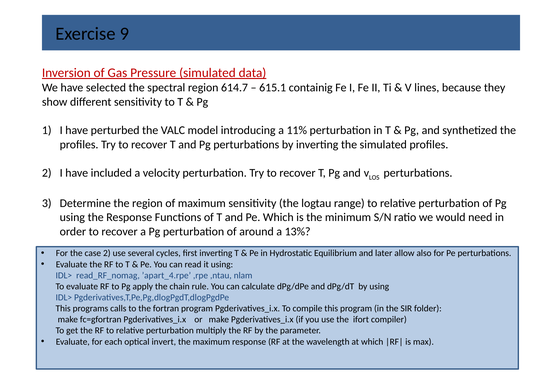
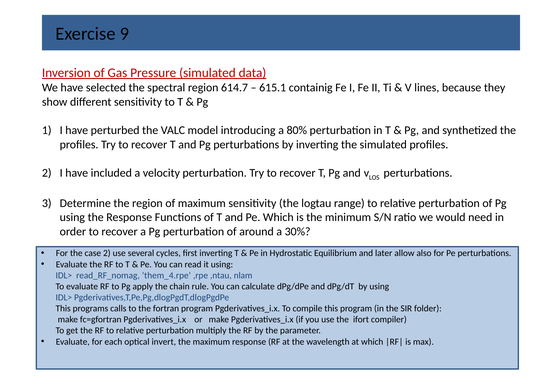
11%: 11% -> 80% (297, 130)
13%: 13% -> 30% (298, 231)
’apart_4.rpe: ’apart_4.rpe -> ’them_4.rpe (166, 275)
